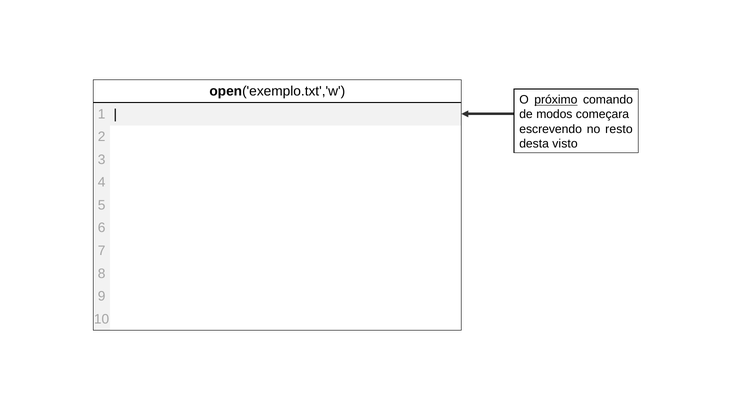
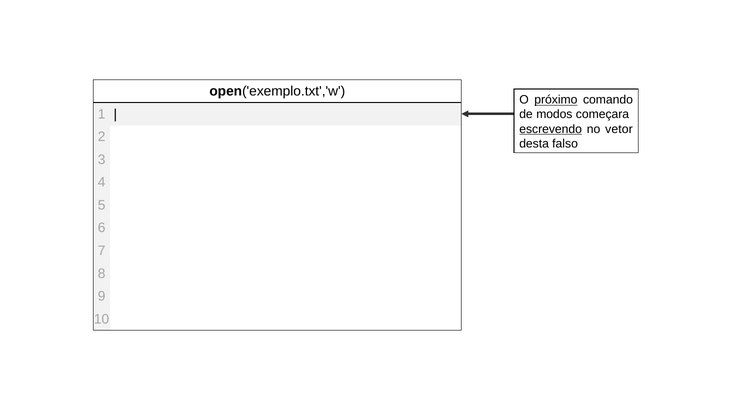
escrevendo underline: none -> present (551, 129)
resto: resto -> vetor (619, 129)
visto: visto -> falso (565, 144)
